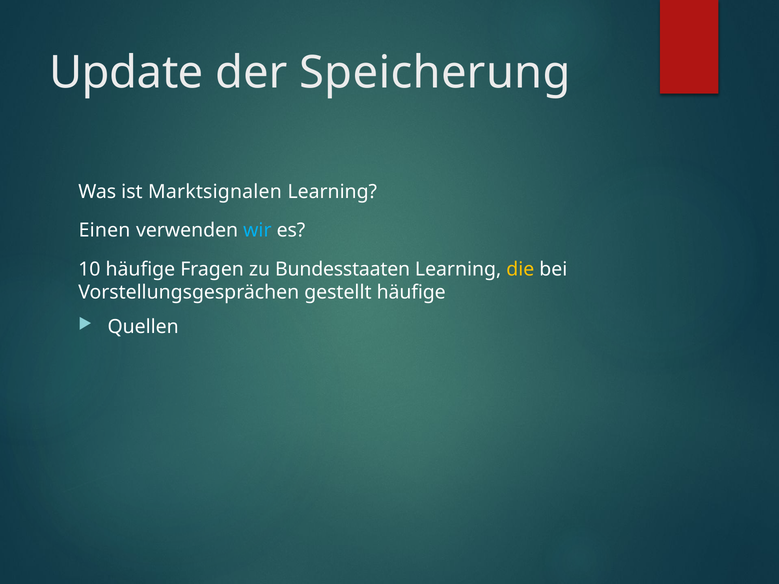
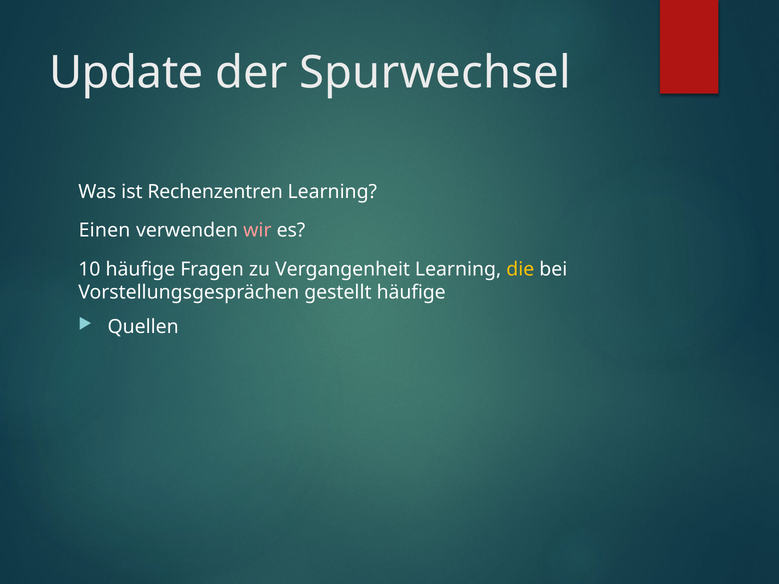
Speicherung: Speicherung -> Spurwechsel (435, 73)
Marktsignalen: Marktsignalen -> Rechenzentren (215, 192)
wir colour: light blue -> pink (257, 231)
Bundesstaaten: Bundesstaaten -> Vergangenheit (343, 269)
